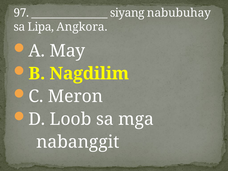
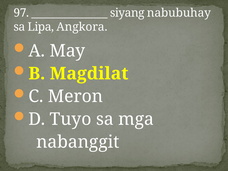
Nagdilim: Nagdilim -> Magdilat (89, 74)
Loob: Loob -> Tuyo (71, 119)
